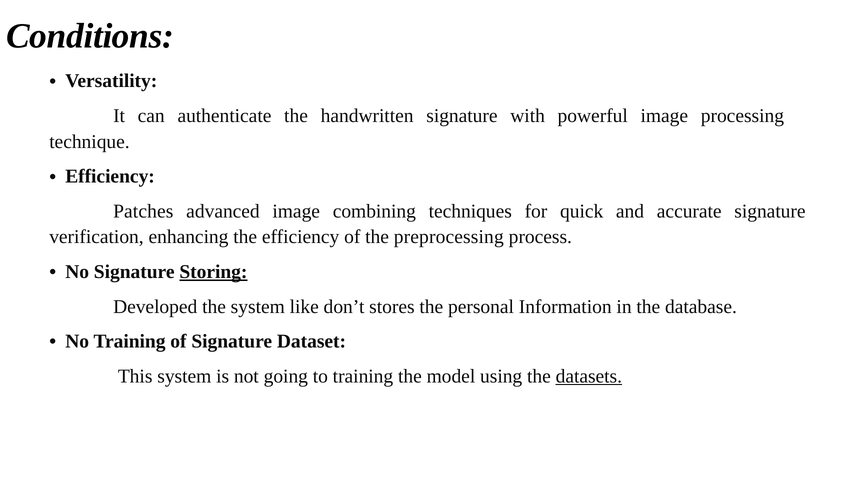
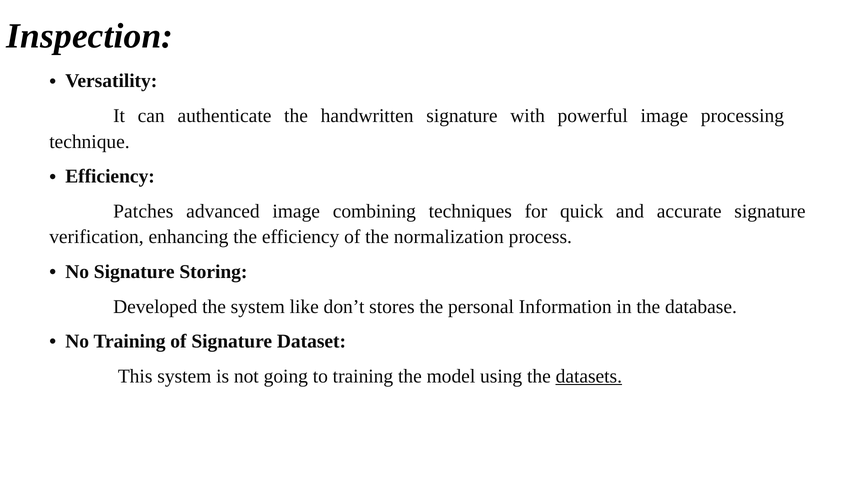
Conditions: Conditions -> Inspection (90, 36)
preprocessing: preprocessing -> normalization (449, 237)
Storing underline: present -> none (213, 272)
